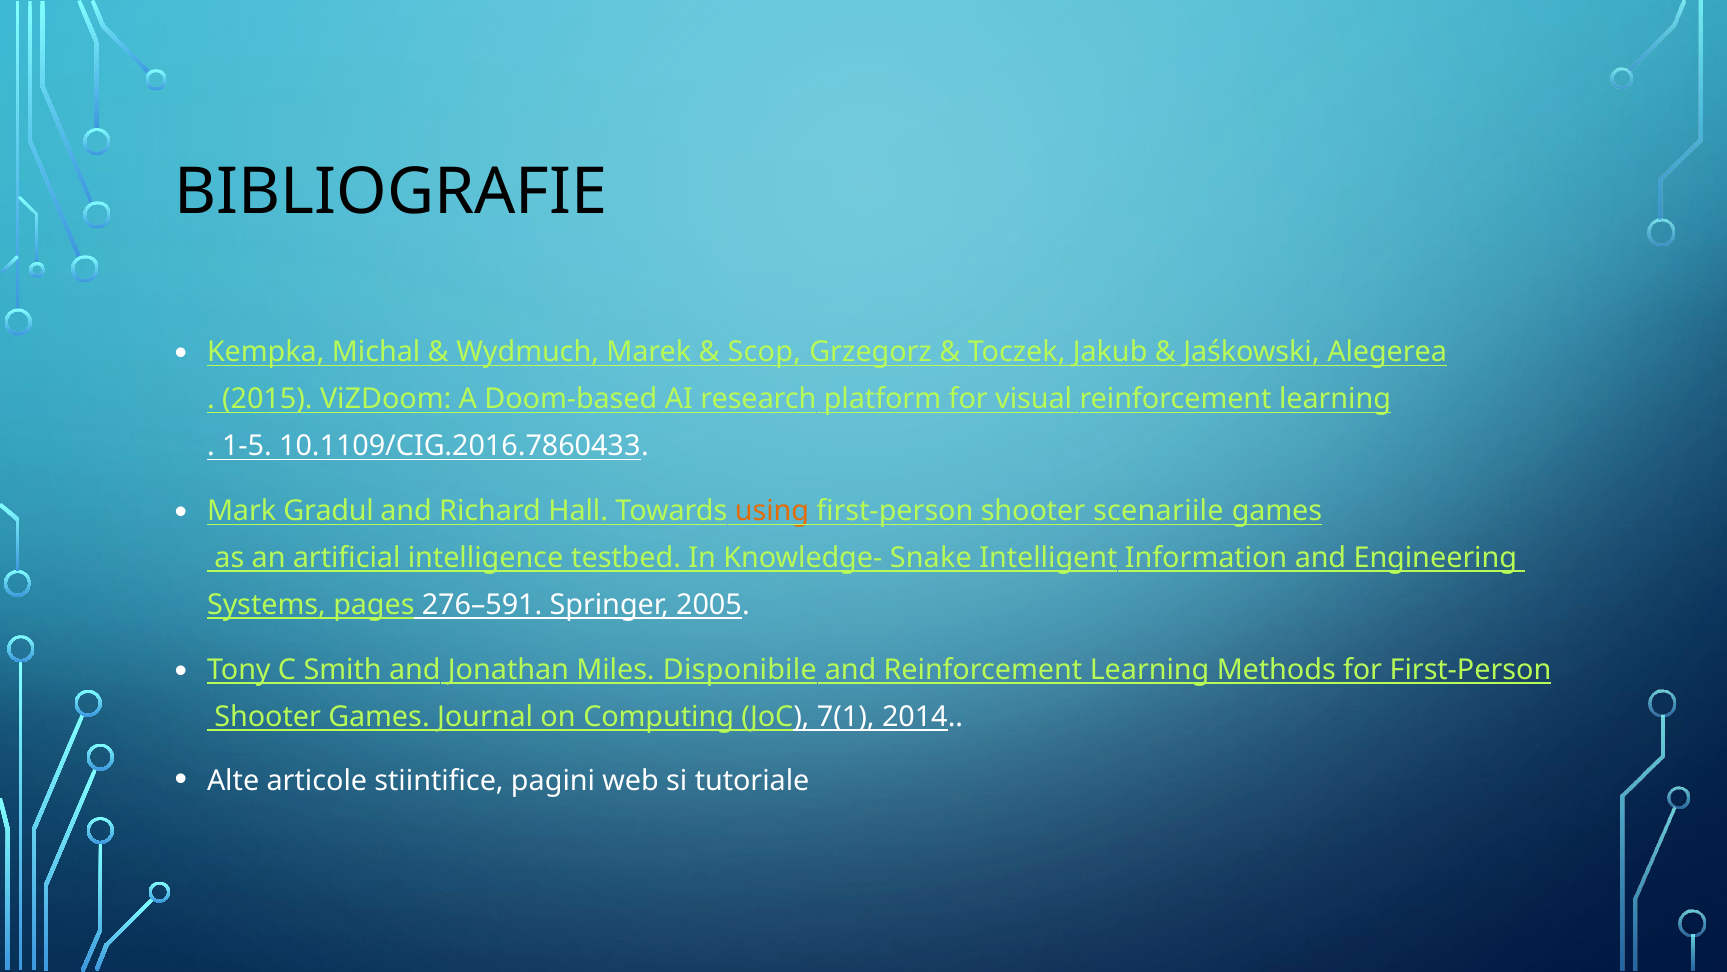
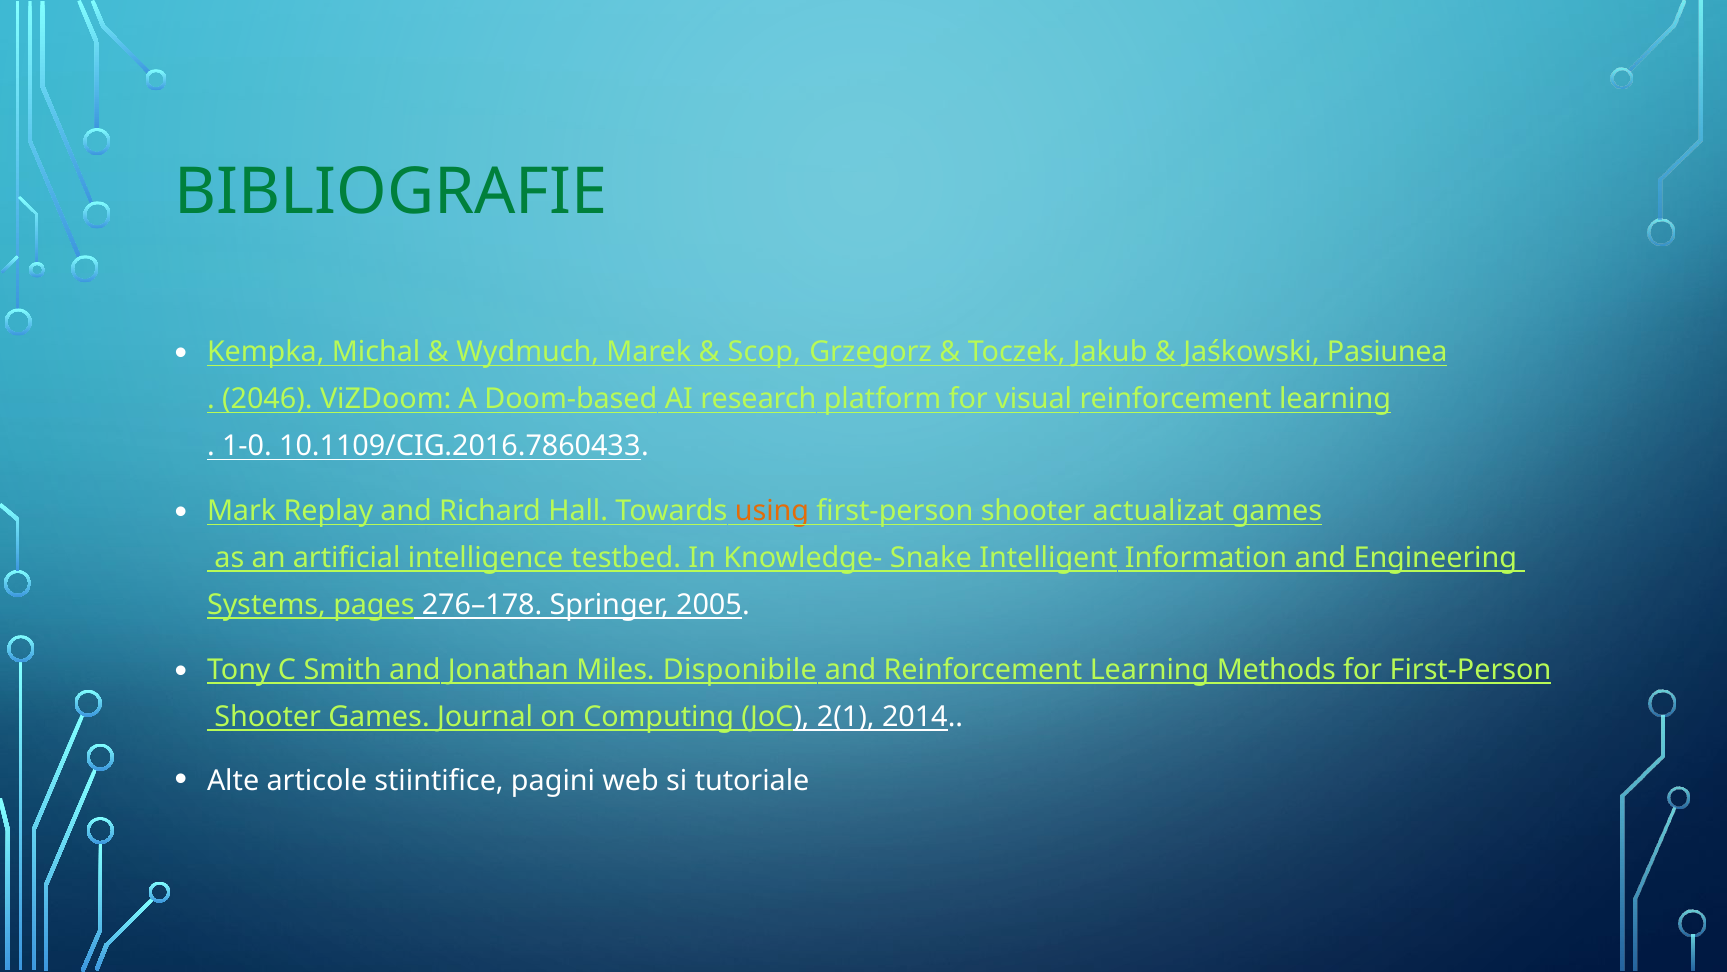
BIBLIOGRAFIE colour: black -> green (391, 192)
Alegerea: Alegerea -> Pasiunea (1387, 352)
2015: 2015 -> 2046 (267, 399)
1-5: 1-5 -> 1-0 (247, 446)
Gradul: Gradul -> Replay (328, 511)
scenariile: scenariile -> actualizat (1158, 511)
276–591: 276–591 -> 276–178 (482, 605)
7(1: 7(1 -> 2(1 (846, 716)
